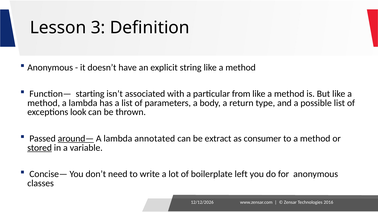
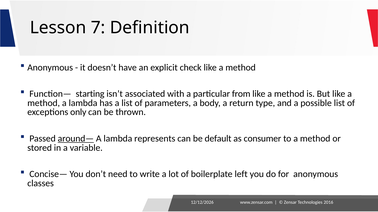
3: 3 -> 7 (98, 28)
string: string -> check (191, 68)
look: look -> only (78, 112)
annotated: annotated -> represents (155, 139)
extract: extract -> default (218, 139)
stored underline: present -> none (40, 148)
